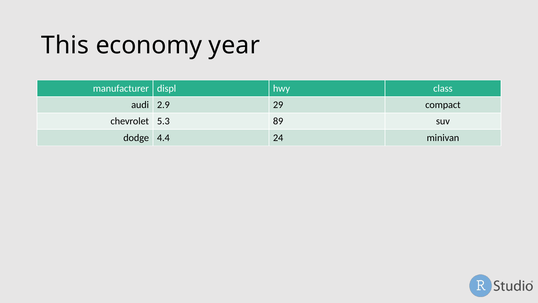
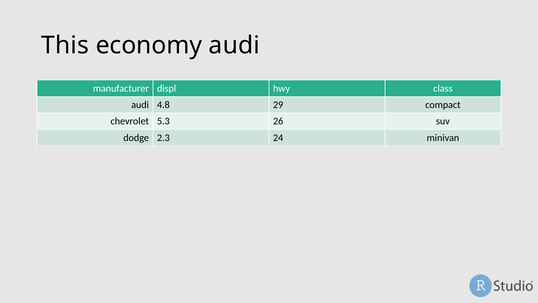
economy year: year -> audi (234, 45)
2.9: 2.9 -> 4.8 (163, 105)
89: 89 -> 26 (278, 121)
4.4: 4.4 -> 2.3 (163, 138)
